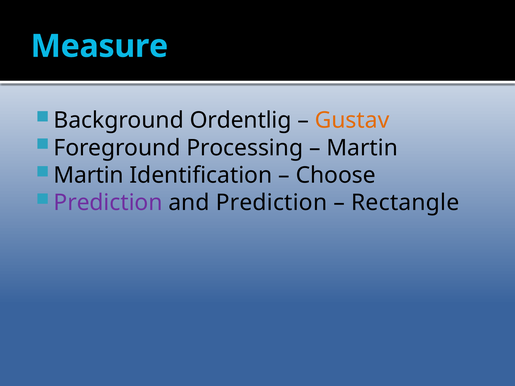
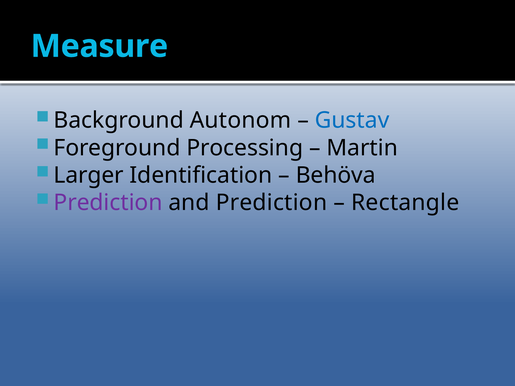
Ordentlig: Ordentlig -> Autonom (240, 120)
Gustav colour: orange -> blue (352, 120)
Martin: Martin -> Larger (89, 175)
Choose: Choose -> Behöva (336, 175)
